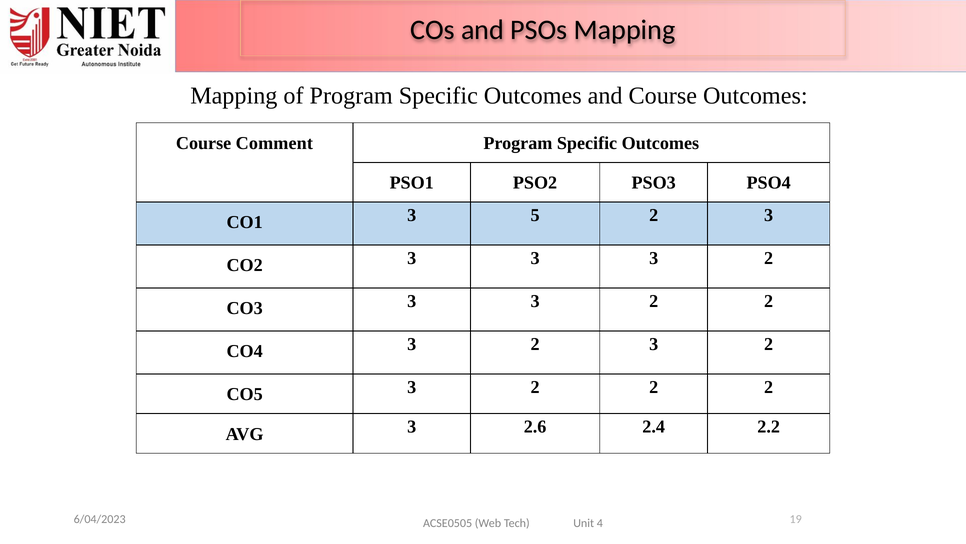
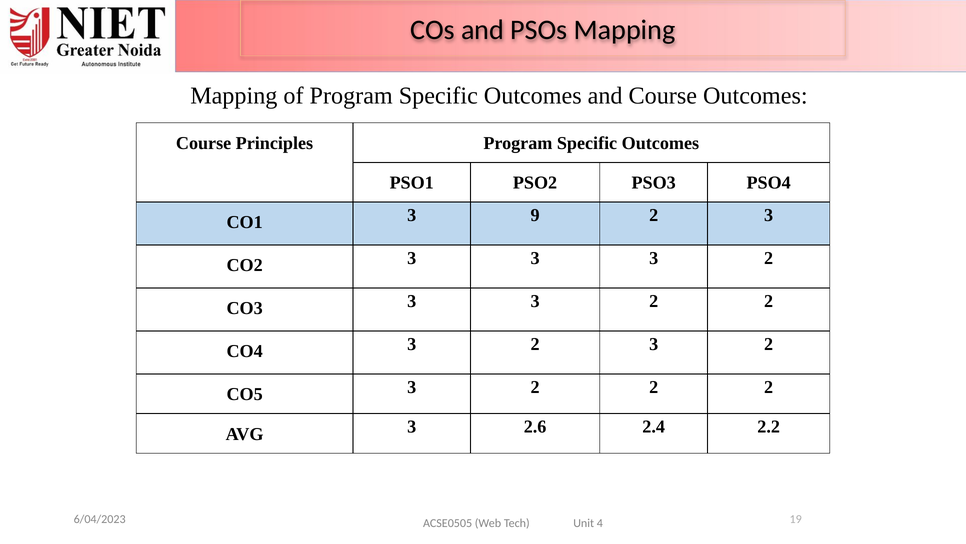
Comment: Comment -> Principles (274, 143)
5: 5 -> 9 (535, 215)
